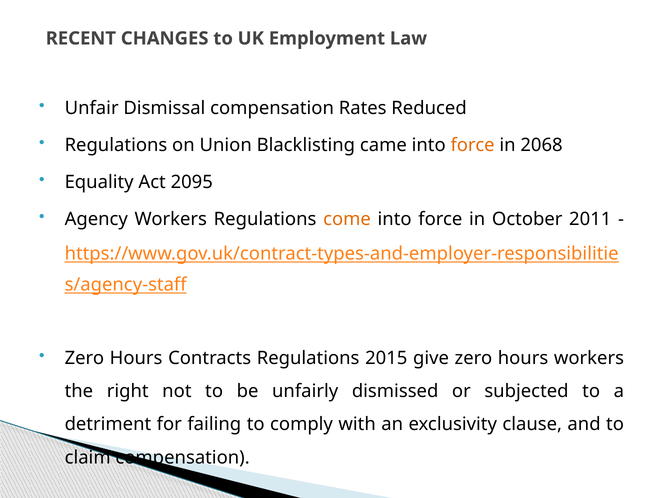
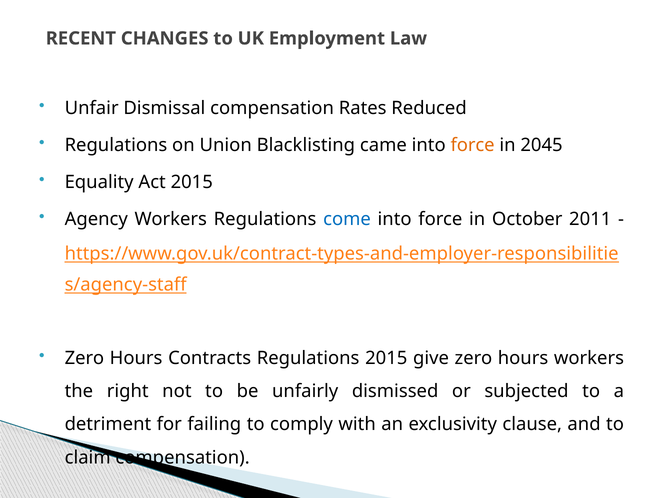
2068: 2068 -> 2045 (542, 145)
Act 2095: 2095 -> 2015 (192, 182)
come colour: orange -> blue (347, 219)
